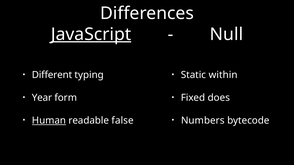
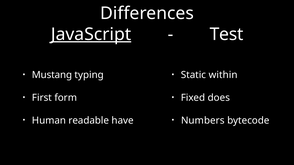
Null: Null -> Test (227, 34)
Different: Different -> Mustang (52, 75)
Year: Year -> First (42, 98)
Human underline: present -> none (49, 121)
false: false -> have (123, 121)
